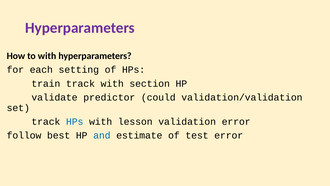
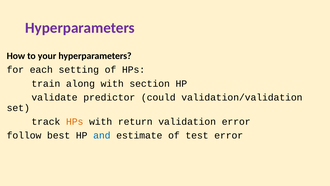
to with: with -> your (47, 56)
train track: track -> along (80, 83)
HPs colour: blue -> orange (75, 121)
lesson: lesson -> return (135, 121)
